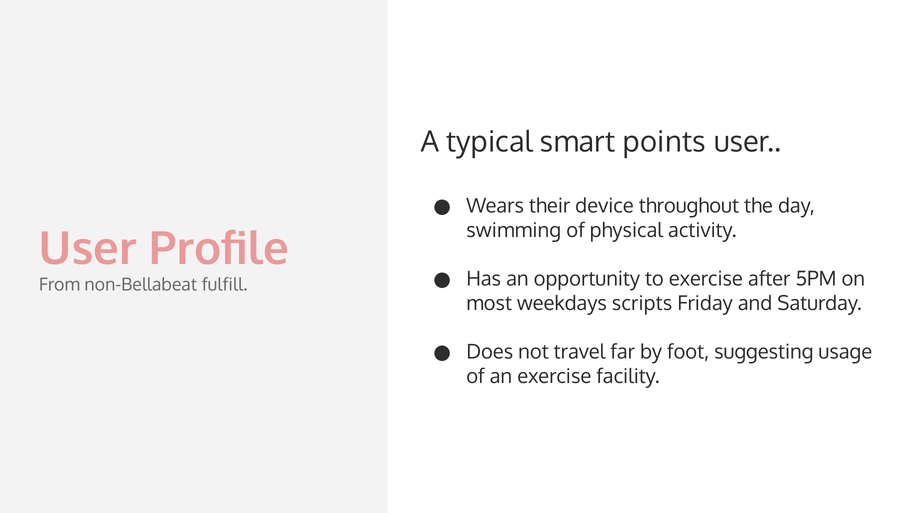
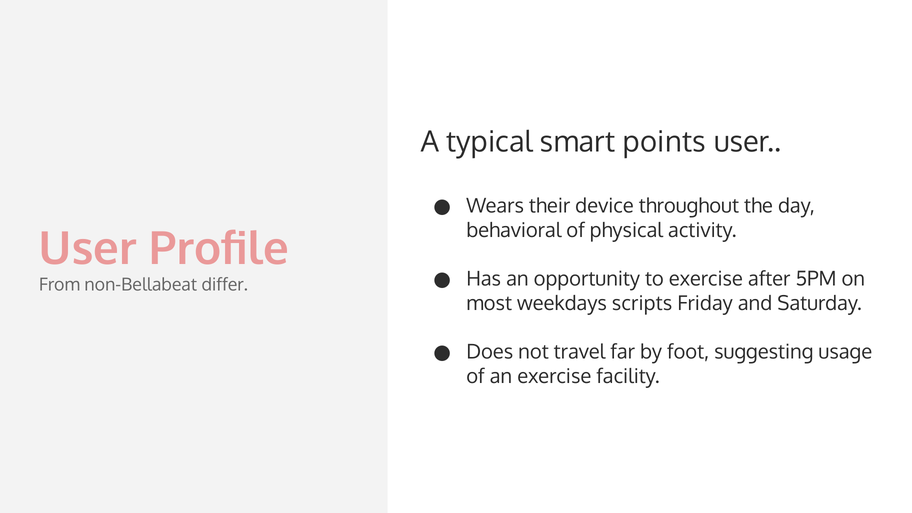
swimming: swimming -> behavioral (514, 231)
fulfill: fulfill -> differ (225, 285)
